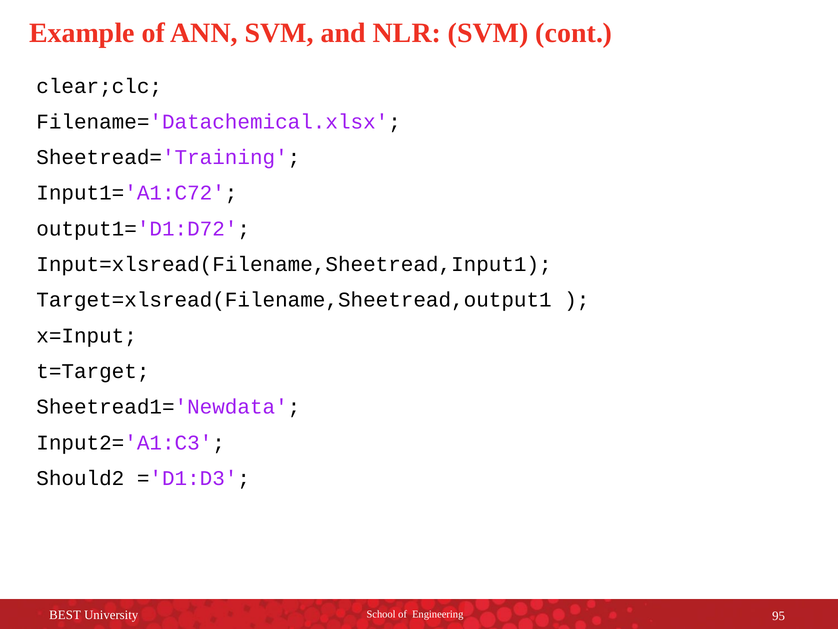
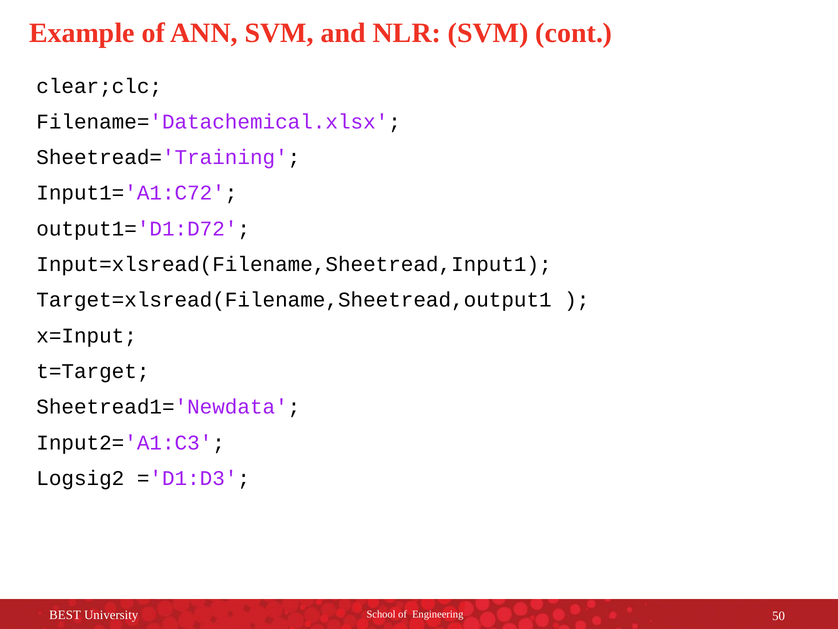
Should2: Should2 -> Logsig2 (80, 478)
95: 95 -> 50 (779, 616)
